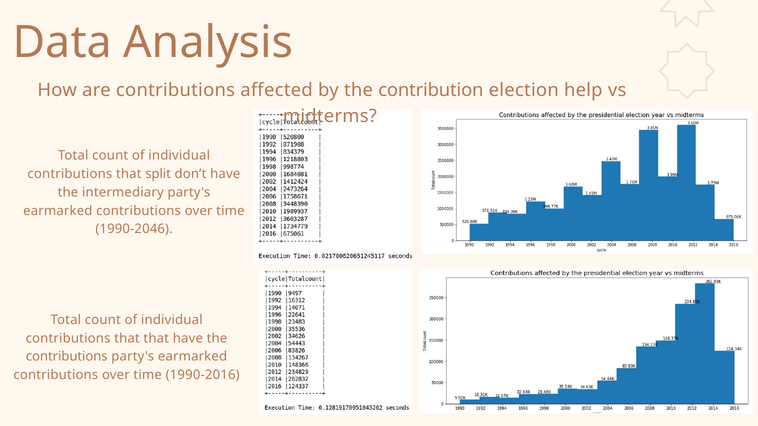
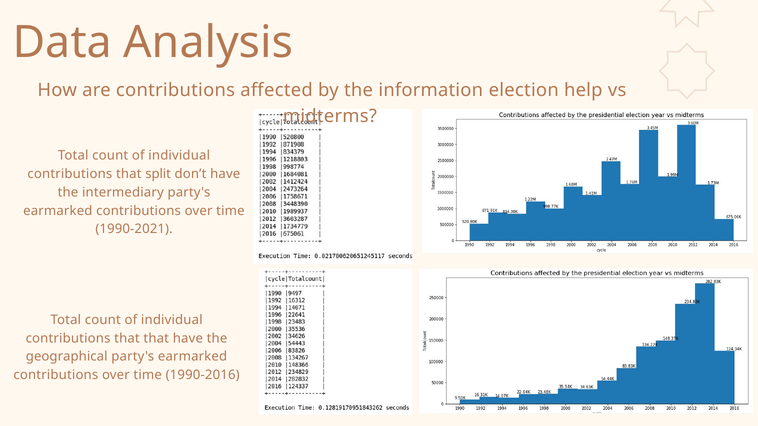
contribution: contribution -> information (431, 90)
1990-2046: 1990-2046 -> 1990-2021 (134, 229)
contributions: contributions -> geographical (67, 357)
